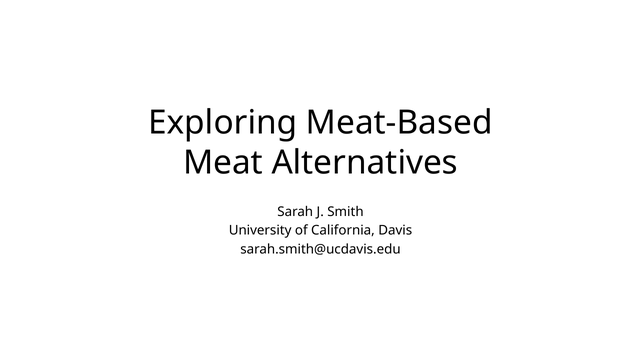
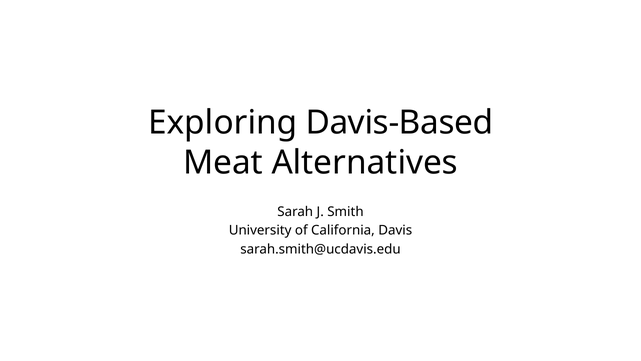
Meat-Based: Meat-Based -> Davis-Based (399, 123)
